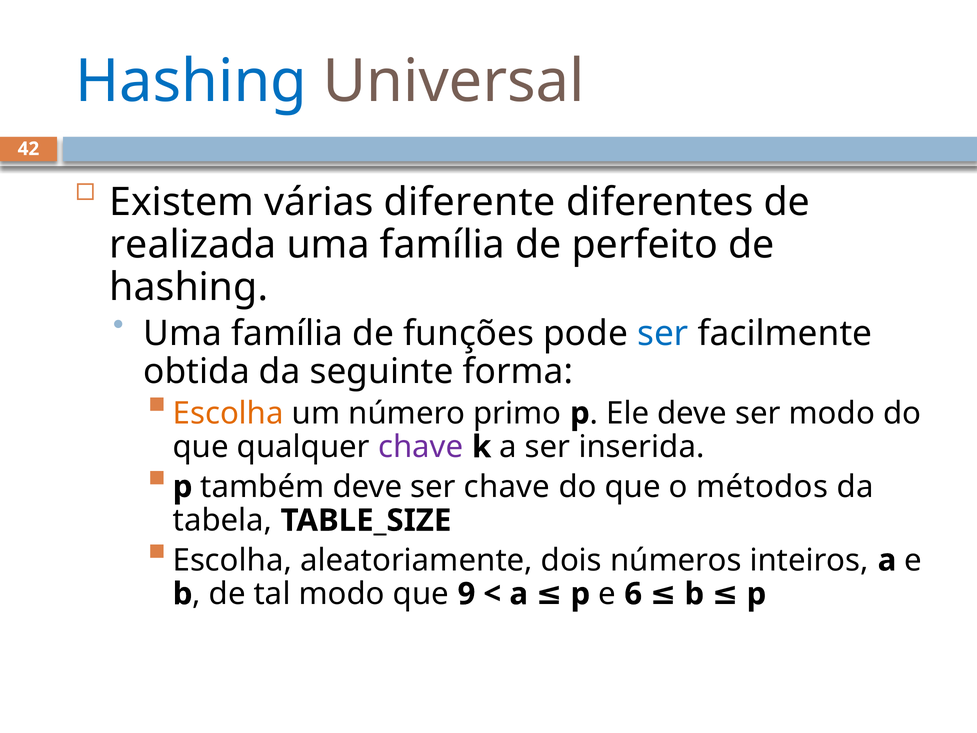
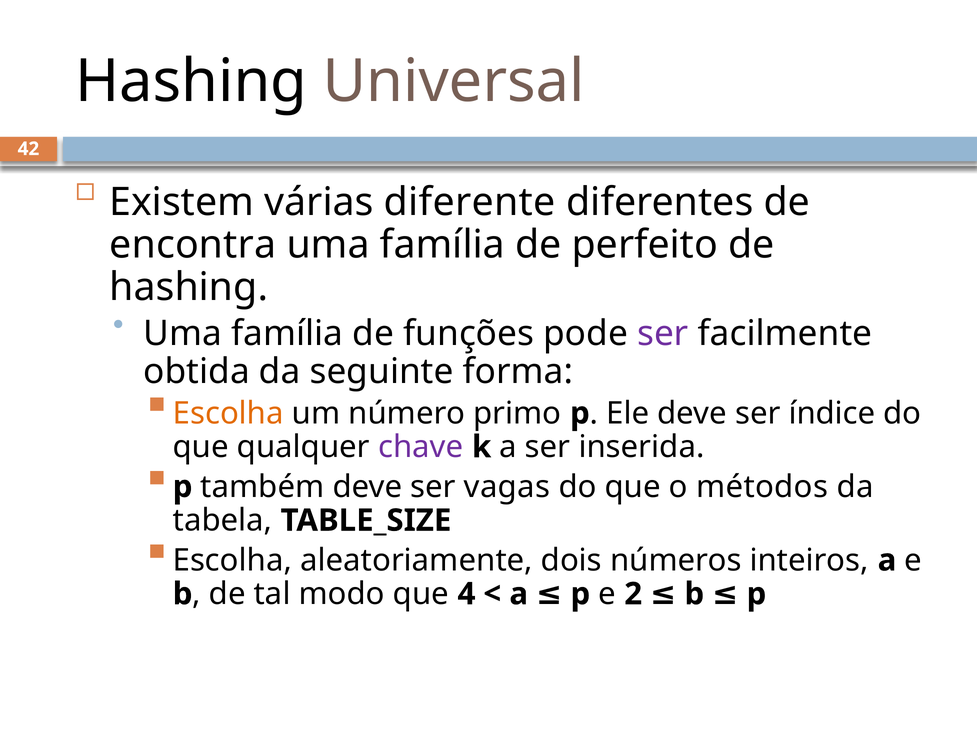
Hashing colour: blue -> black (191, 82)
realizada: realizada -> encontra (193, 245)
ser colour: blue -> purple (663, 334)
ser modo: modo -> índice (832, 413)
ser chave: chave -> vagas (507, 487)
6: 6 -> 2 (633, 594)
9: 9 -> 4 (466, 594)
